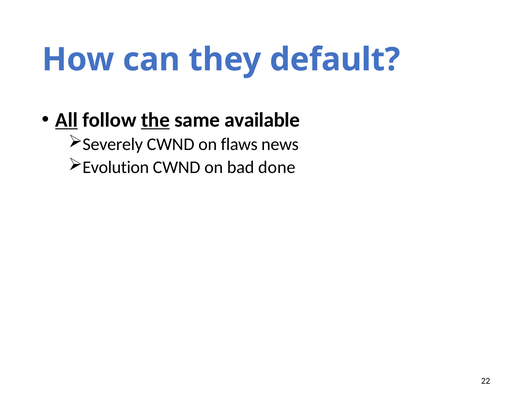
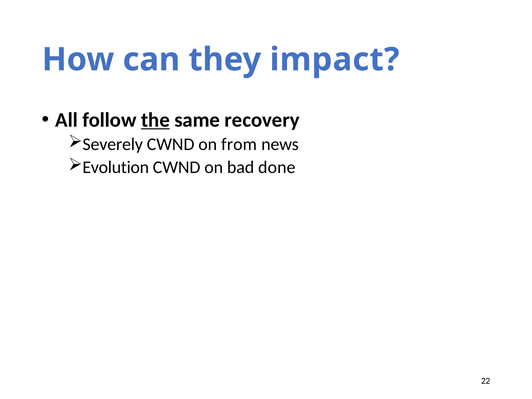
default: default -> impact (335, 60)
All underline: present -> none (67, 120)
available: available -> recovery (262, 120)
flaws: flaws -> from (239, 144)
